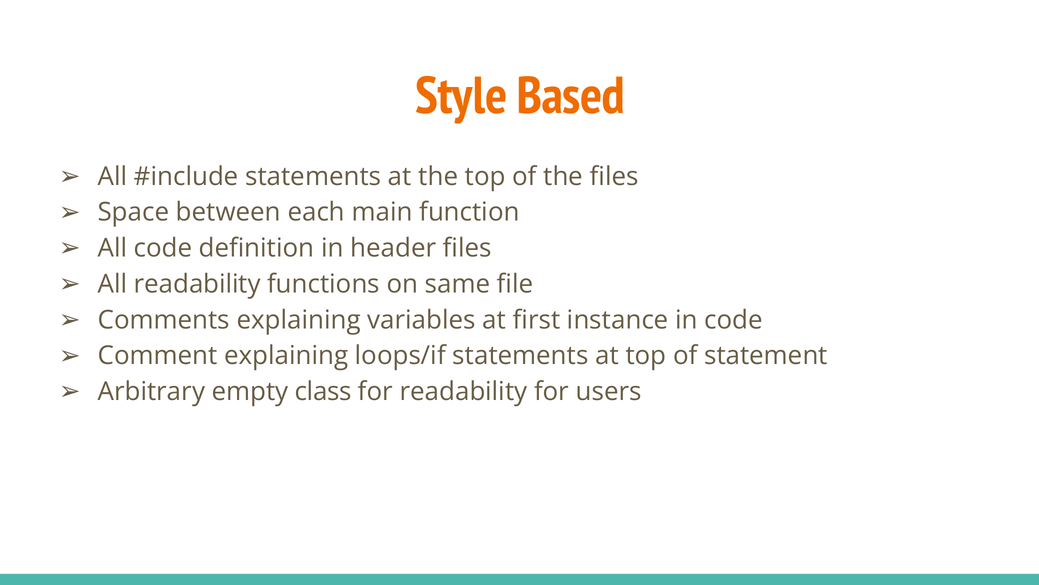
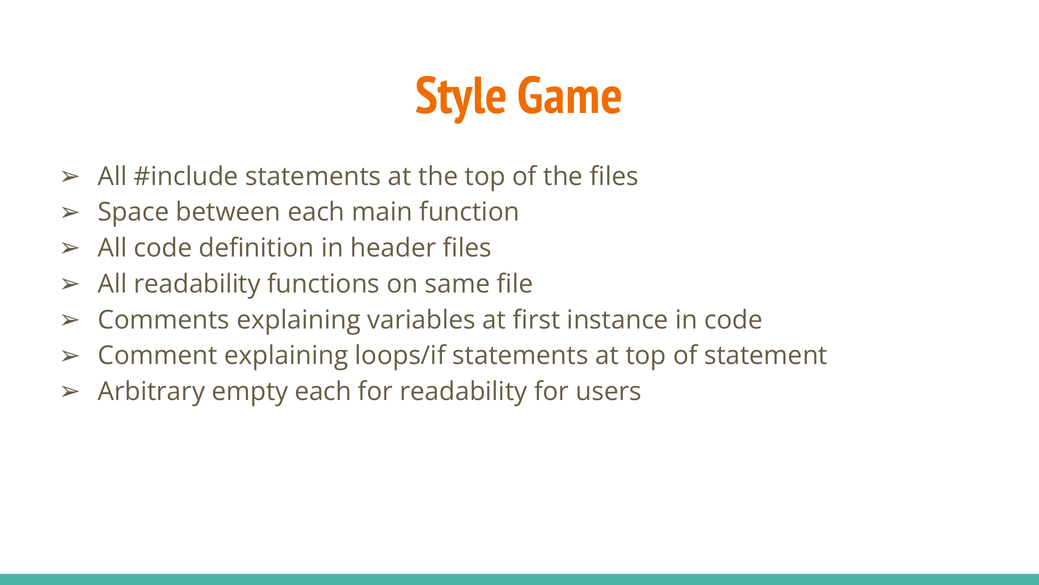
Based: Based -> Game (570, 96)
empty class: class -> each (323, 391)
